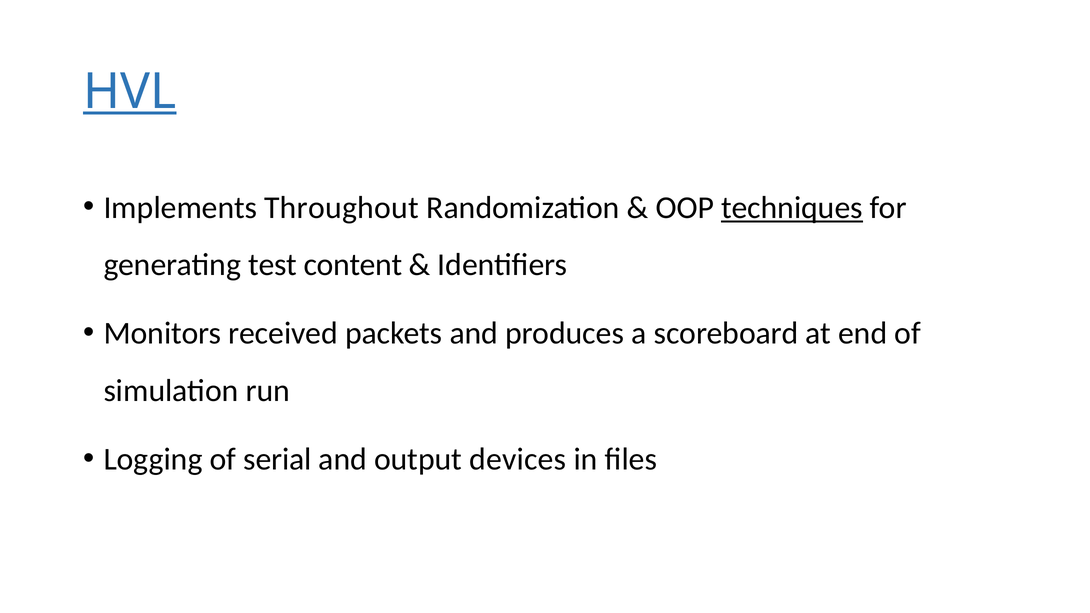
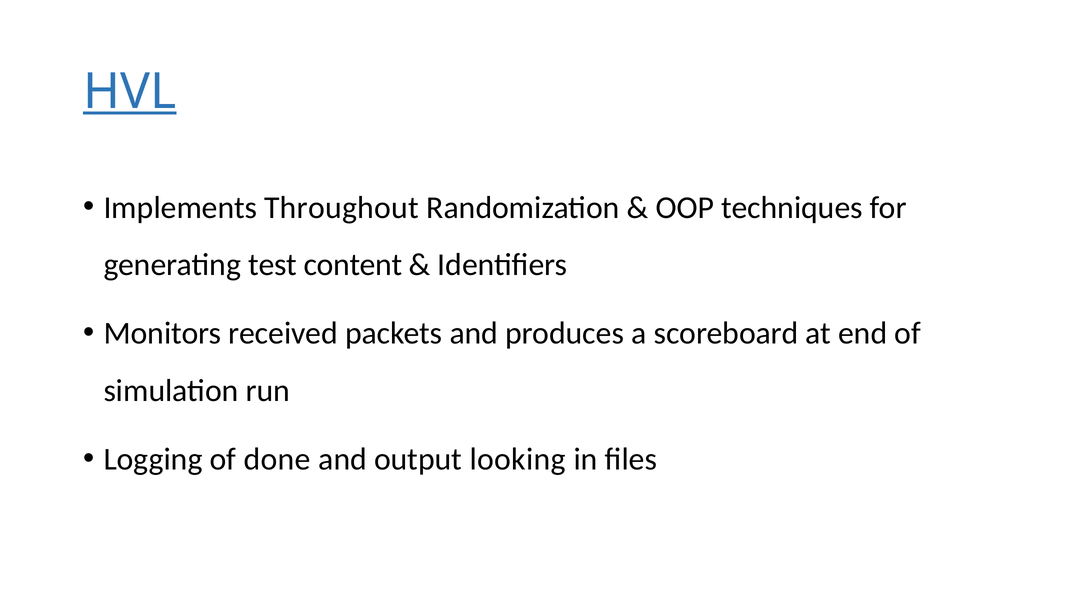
techniques underline: present -> none (792, 208)
serial: serial -> done (277, 459)
devices: devices -> looking (518, 459)
